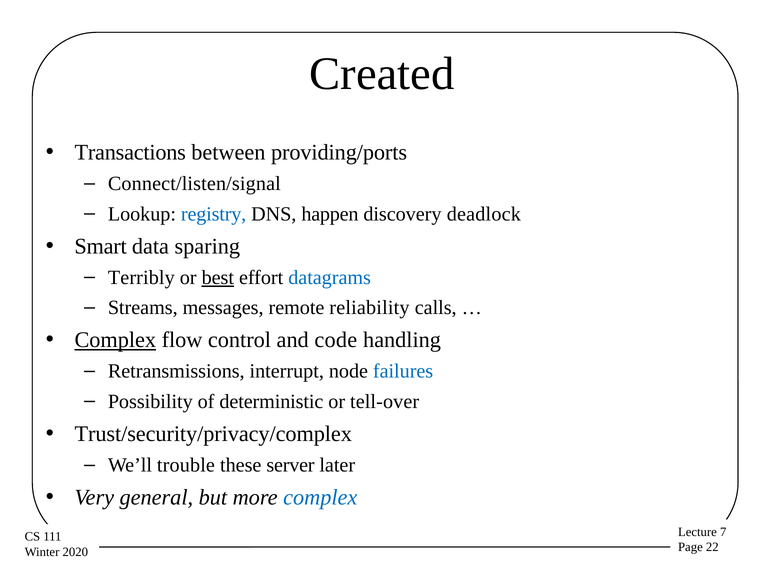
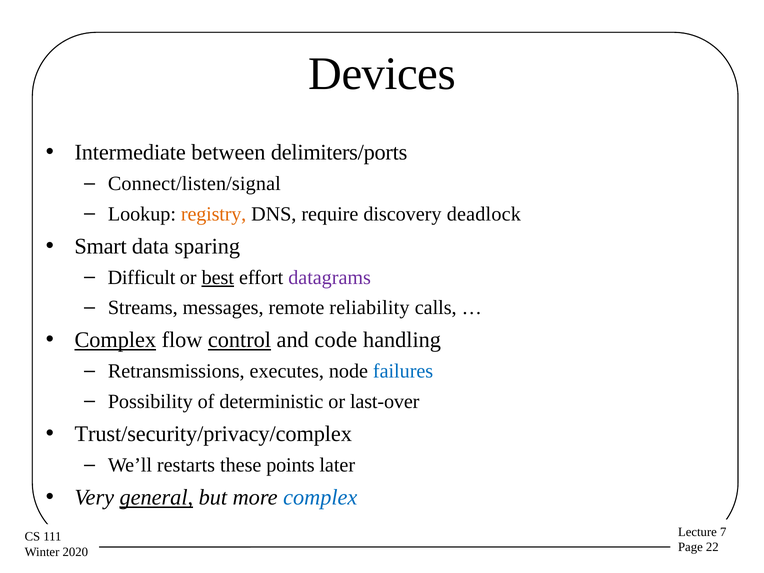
Created: Created -> Devices (382, 74)
Transactions: Transactions -> Intermediate (130, 152)
providing/ports: providing/ports -> delimiters/ports (339, 152)
registry colour: blue -> orange (214, 214)
happen: happen -> require (330, 214)
Terribly: Terribly -> Difficult (141, 278)
datagrams colour: blue -> purple (330, 278)
control underline: none -> present (239, 340)
interrupt: interrupt -> executes (287, 371)
tell-over: tell-over -> last-over (385, 401)
trouble: trouble -> restarts (186, 465)
server: server -> points (290, 465)
general underline: none -> present (156, 498)
